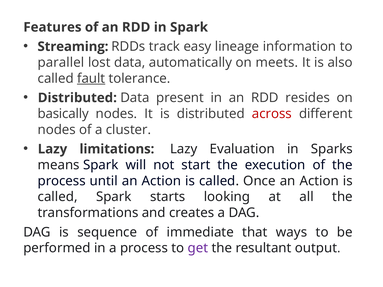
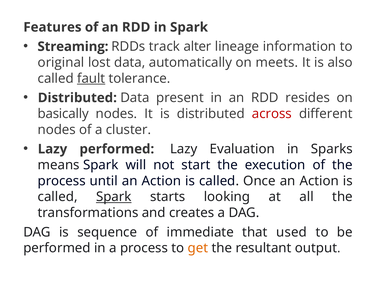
easy: easy -> alter (197, 47)
parallel: parallel -> original (61, 63)
Lazy limitations: limitations -> performed (117, 149)
Spark underline: none -> present (114, 197)
ways: ways -> used (292, 232)
get colour: purple -> orange (198, 248)
